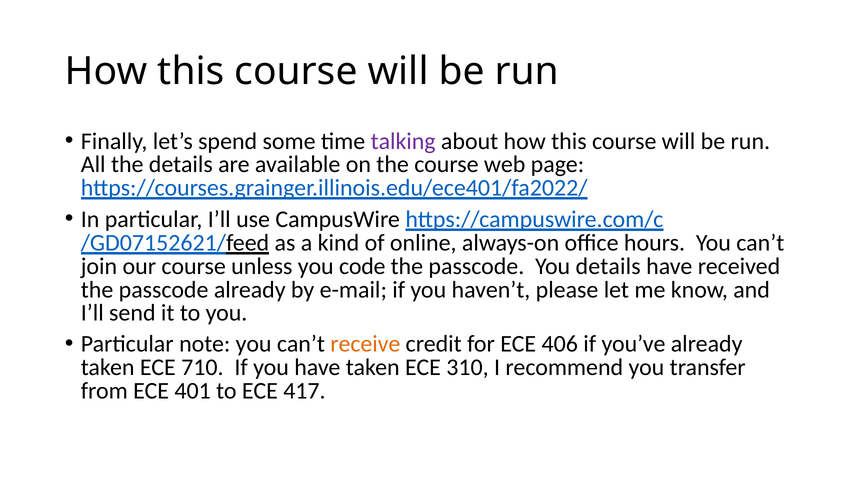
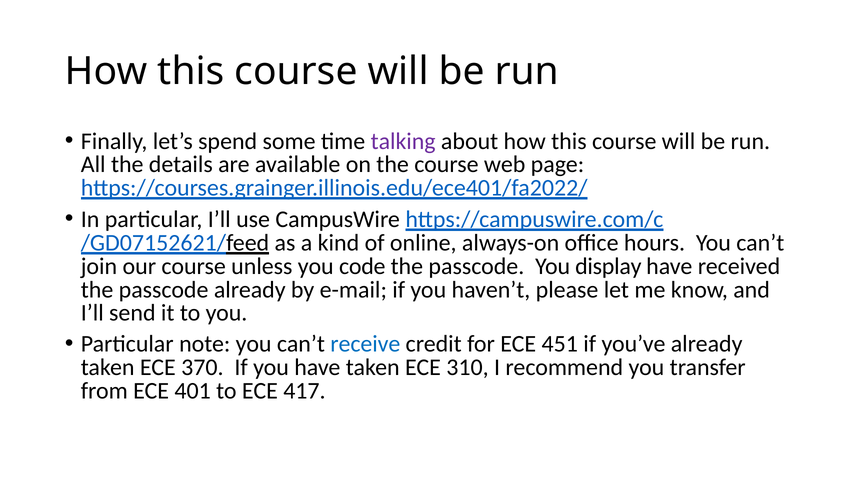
You details: details -> display (608, 267)
receive colour: orange -> blue (365, 345)
406: 406 -> 451 (560, 345)
710: 710 -> 370 (202, 368)
